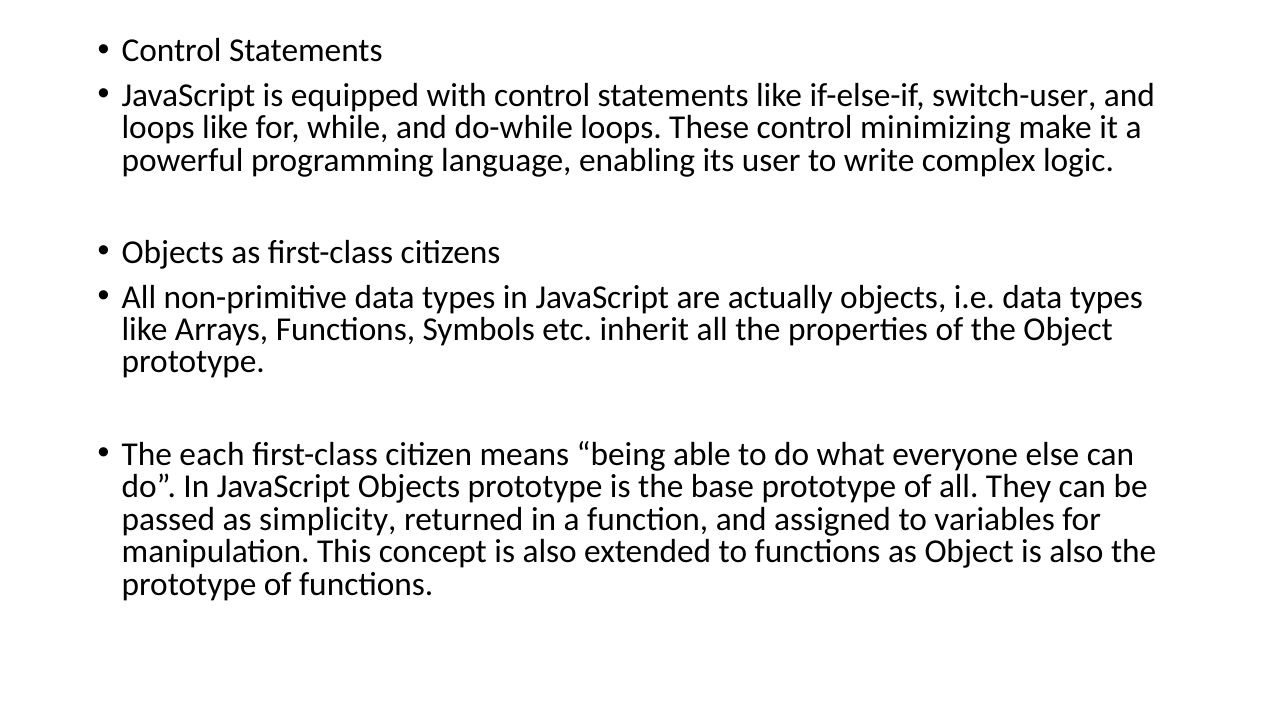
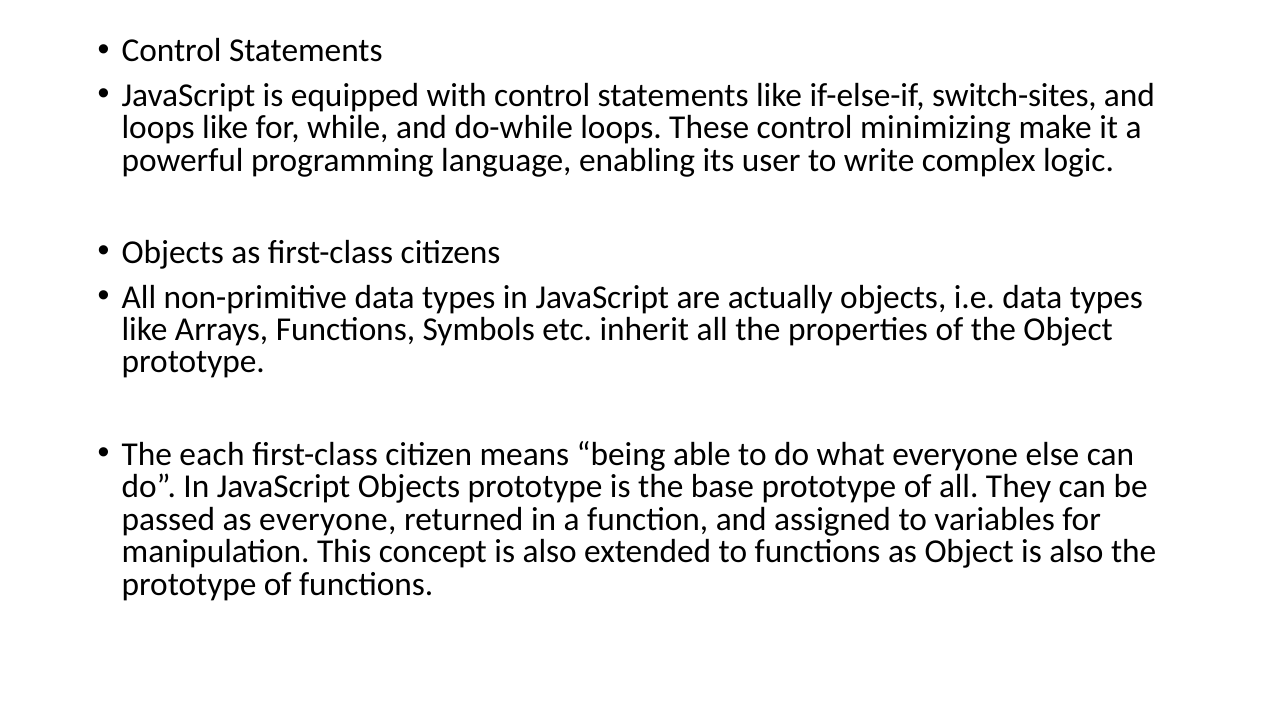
switch-user: switch-user -> switch-sites (1014, 95)
as simplicity: simplicity -> everyone (328, 519)
